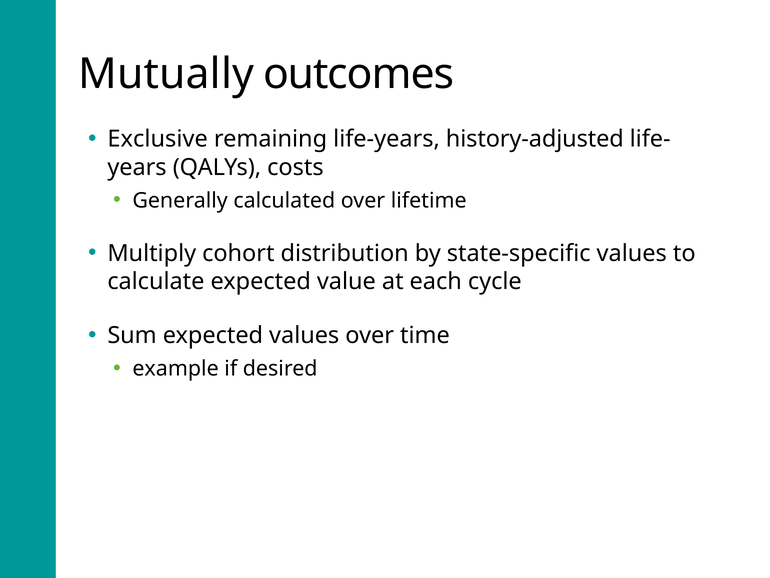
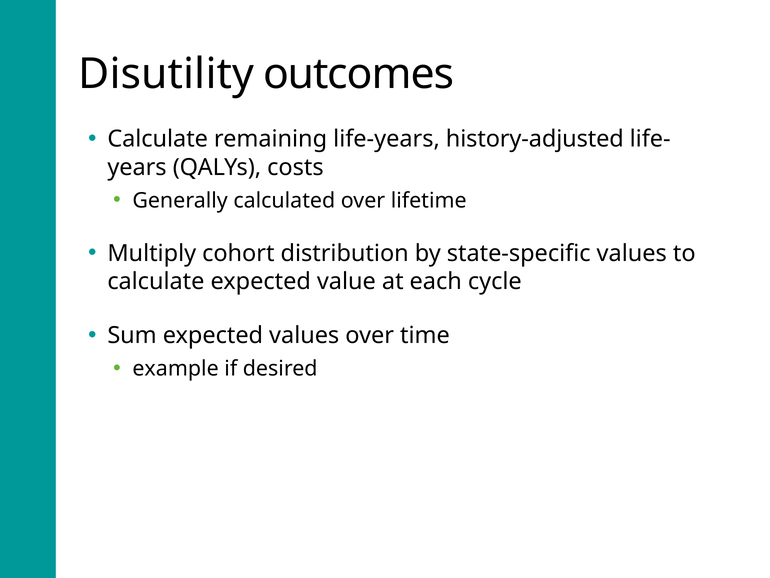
Mutually: Mutually -> Disutility (166, 74)
Exclusive: Exclusive -> Calculate (158, 139)
